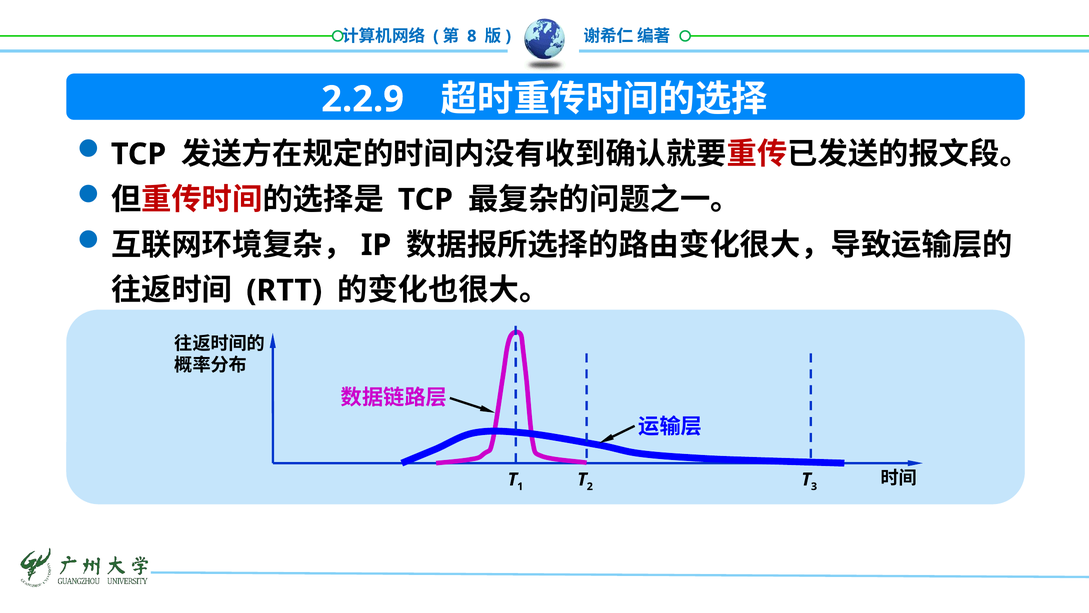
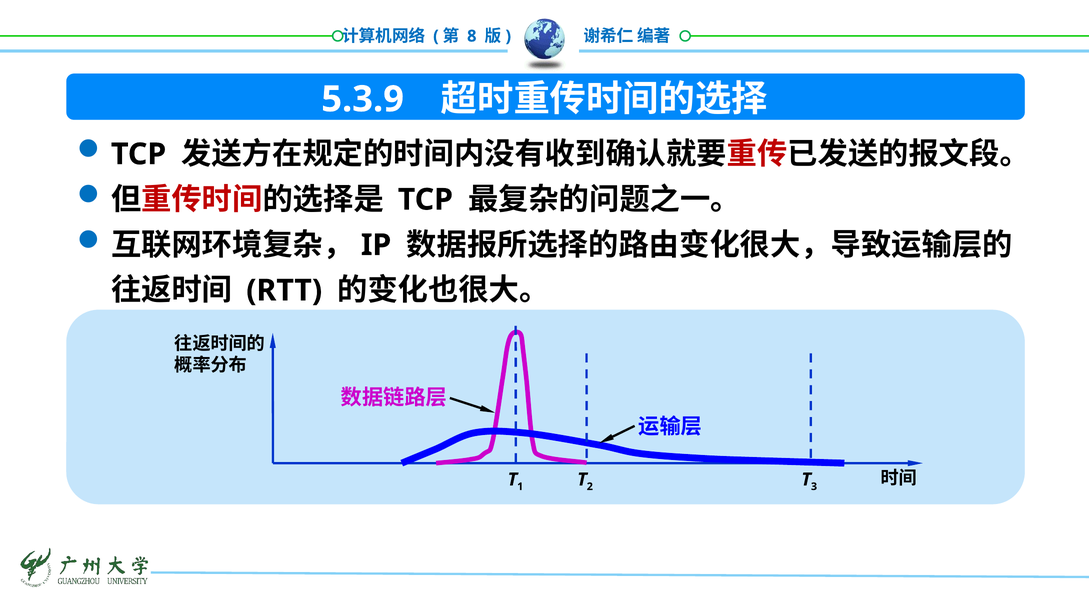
2.2.9: 2.2.9 -> 5.3.9 (363, 99)
